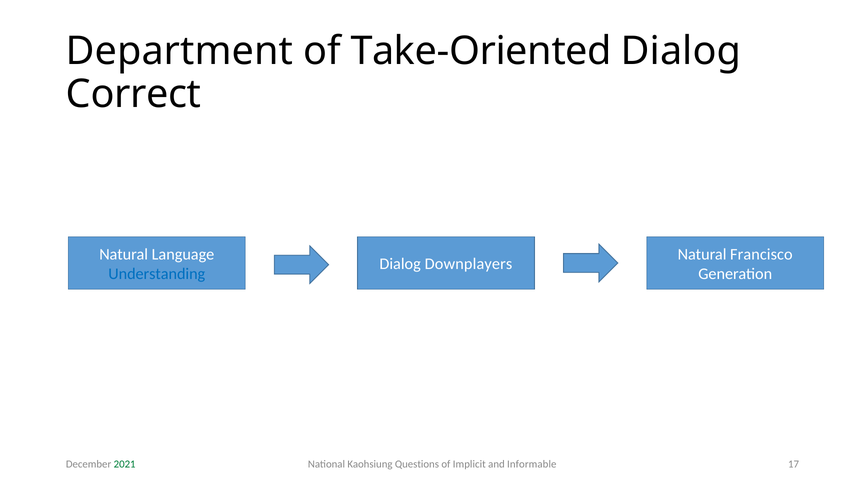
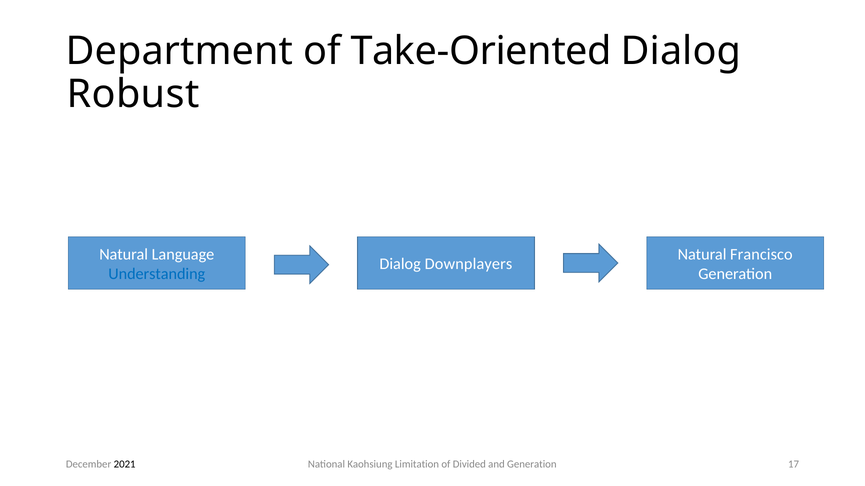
Correct: Correct -> Robust (133, 94)
Questions: Questions -> Limitation (417, 465)
Implicit: Implicit -> Divided (469, 465)
and Informable: Informable -> Generation (532, 465)
2021 colour: green -> black (125, 465)
